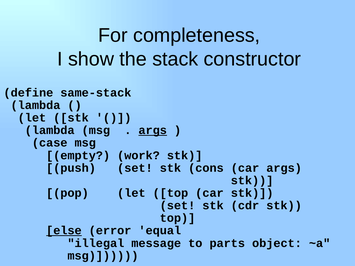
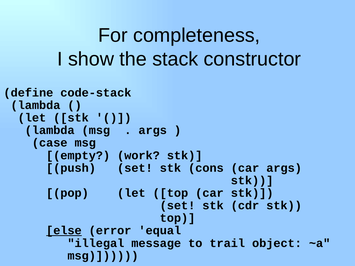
same-stack: same-stack -> code-stack (96, 93)
args underline: present -> none (153, 130)
parts: parts -> trail (227, 243)
